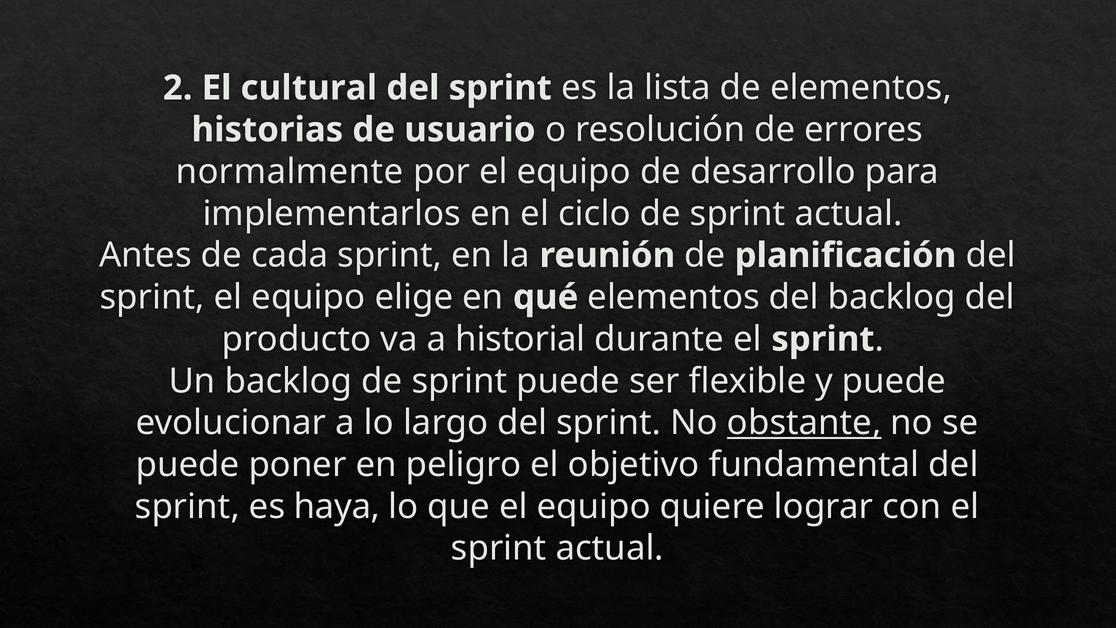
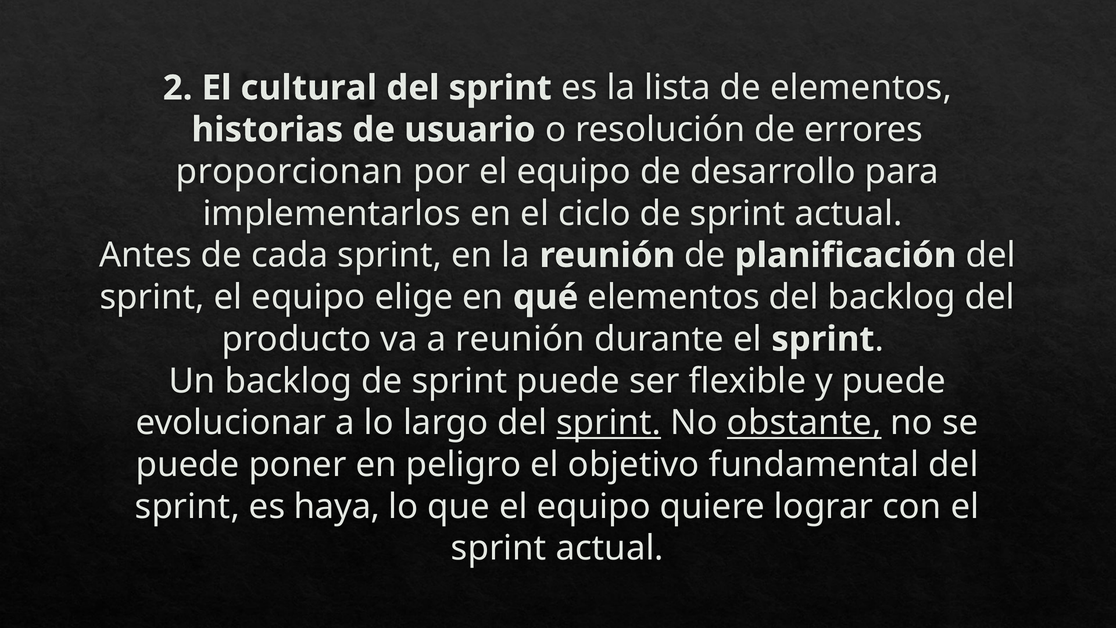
normalmente: normalmente -> proporcionan (290, 172)
a historial: historial -> reunión (520, 339)
sprint underline: none -> present (609, 423)
